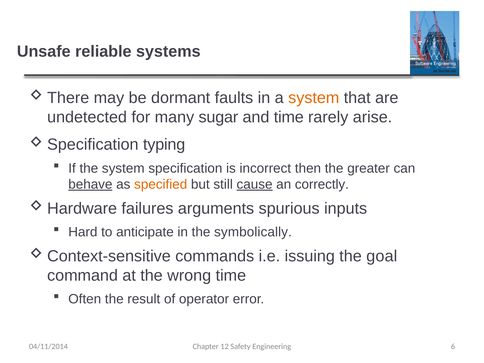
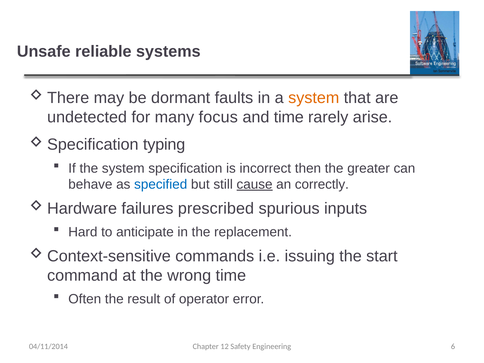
sugar: sugar -> focus (218, 117)
behave underline: present -> none (90, 184)
specified colour: orange -> blue (161, 184)
arguments: arguments -> prescribed (216, 208)
symbolically: symbolically -> replacement (253, 232)
goal: goal -> start (382, 256)
